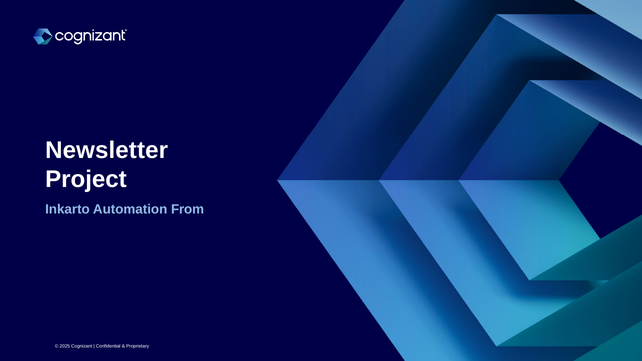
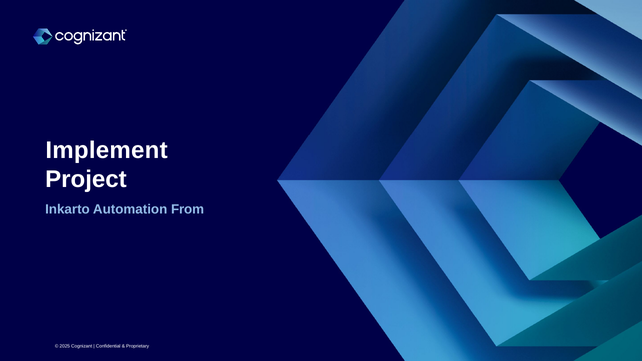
Newsletter: Newsletter -> Implement (107, 150)
